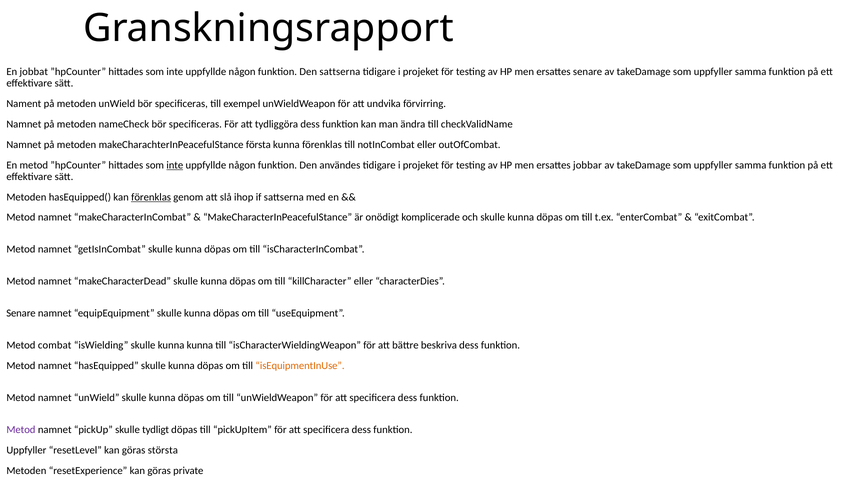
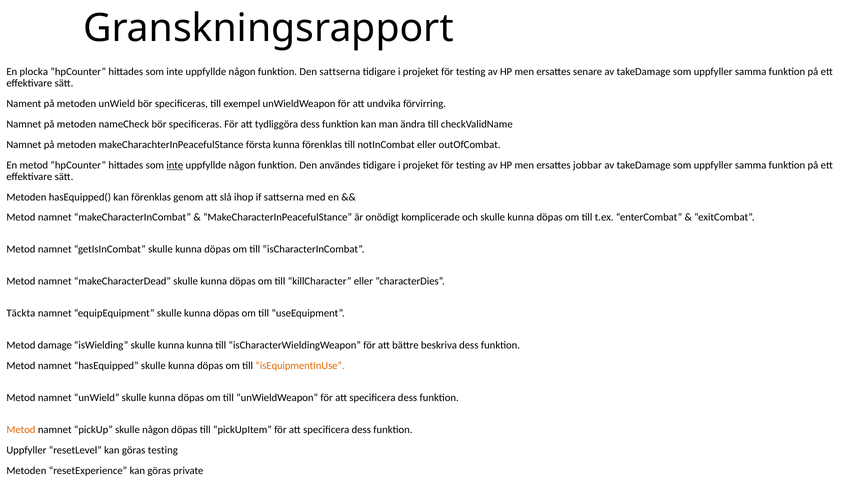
jobbat: jobbat -> plocka (34, 72)
förenklas underline: present -> none (151, 197)
Senare: Senare -> Täckta (21, 313)
combat: combat -> damage (55, 345)
Metod colour: purple -> orange (21, 430)
skulle tydligt: tydligt -> någon (156, 430)
göras största: största -> testing (163, 450)
